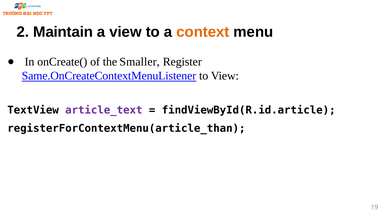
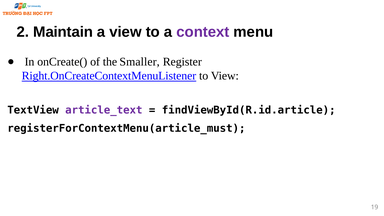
context colour: orange -> purple (203, 32)
Same.OnCreateContextMenuListener: Same.OnCreateContextMenuListener -> Right.OnCreateContextMenuListener (109, 76)
registerForContextMenu(article_than: registerForContextMenu(article_than -> registerForContextMenu(article_must (126, 128)
